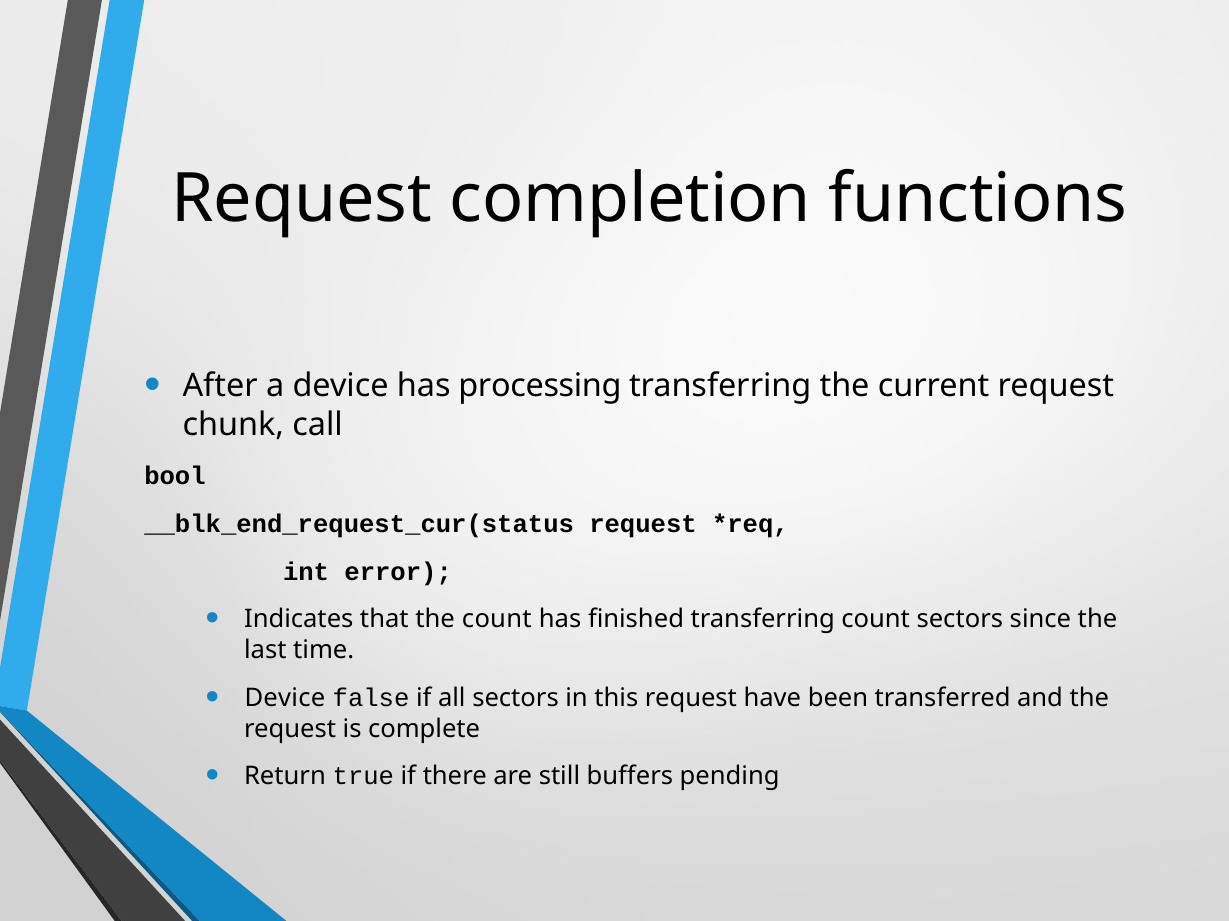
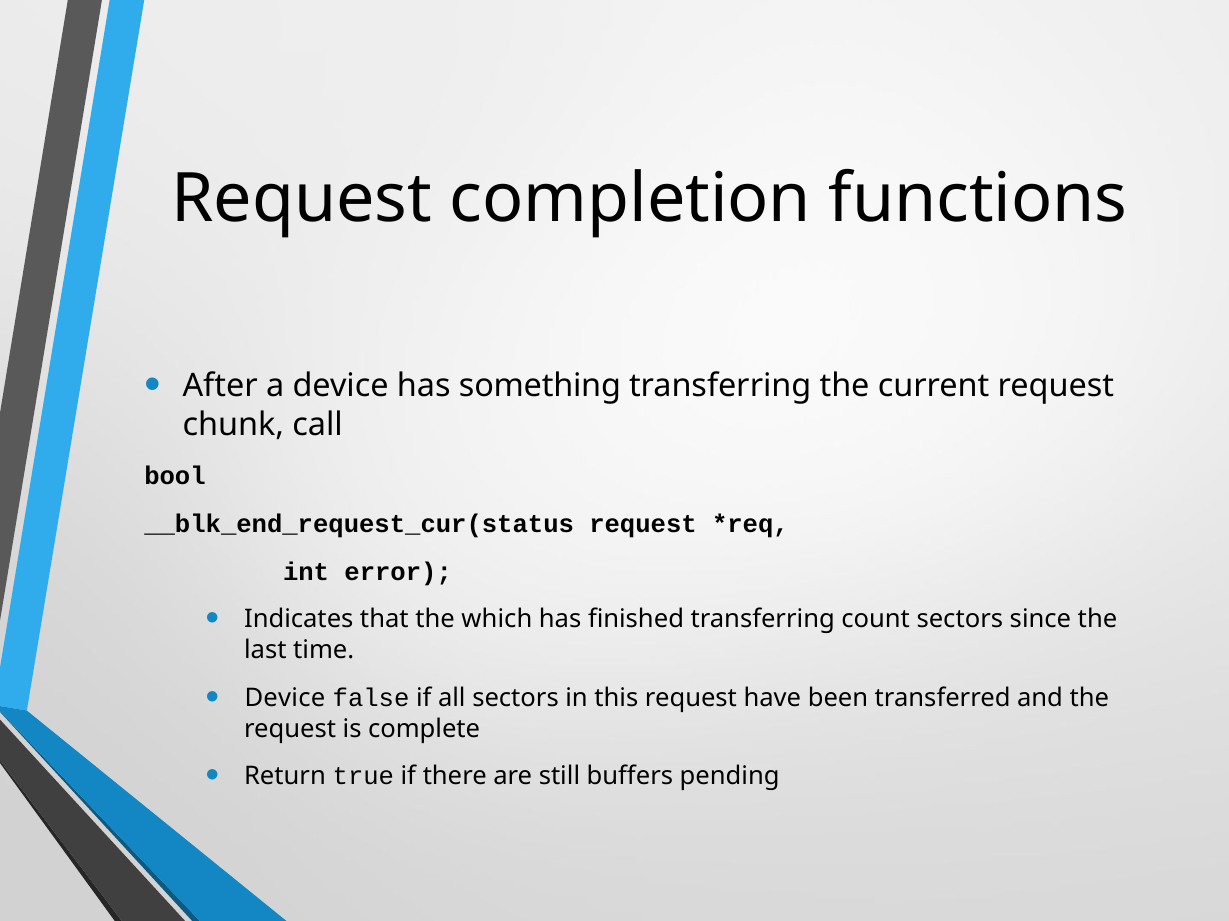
processing: processing -> something (540, 386)
the count: count -> which (497, 620)
